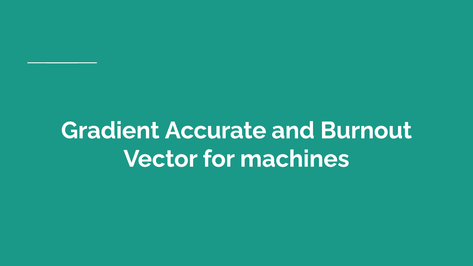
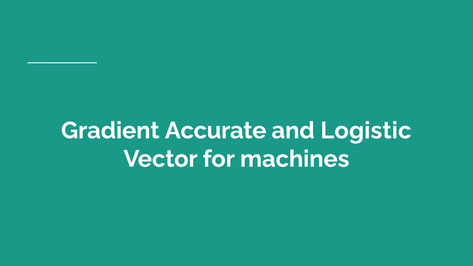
Burnout: Burnout -> Logistic (366, 131)
